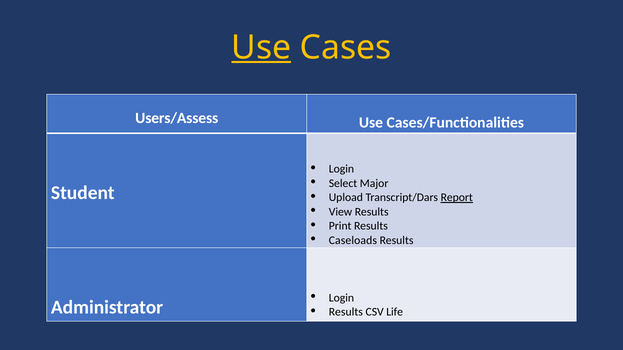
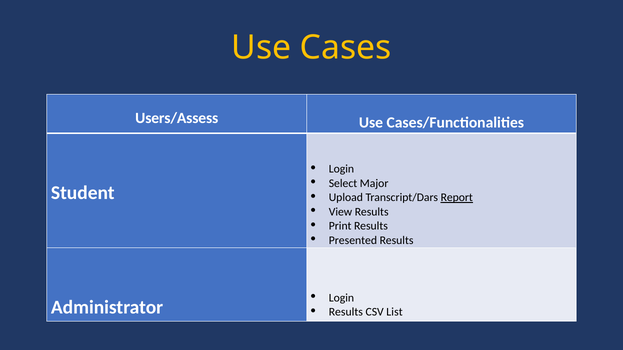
Use underline: present -> none (261, 48)
Caseloads: Caseloads -> Presented (353, 241)
Life: Life -> List (395, 312)
